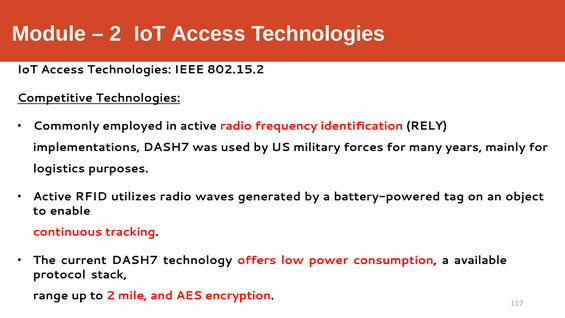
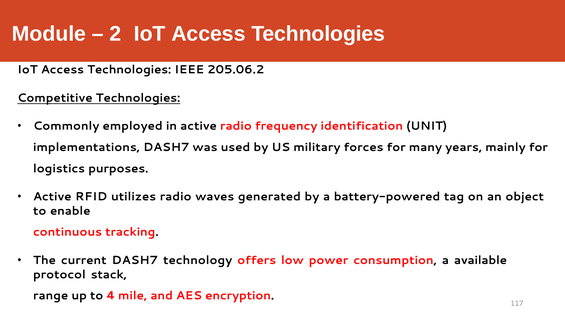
802.15.2: 802.15.2 -> 205.06.2 (236, 69)
RELY: RELY -> UNIT (427, 126)
to 2: 2 -> 4 (111, 296)
